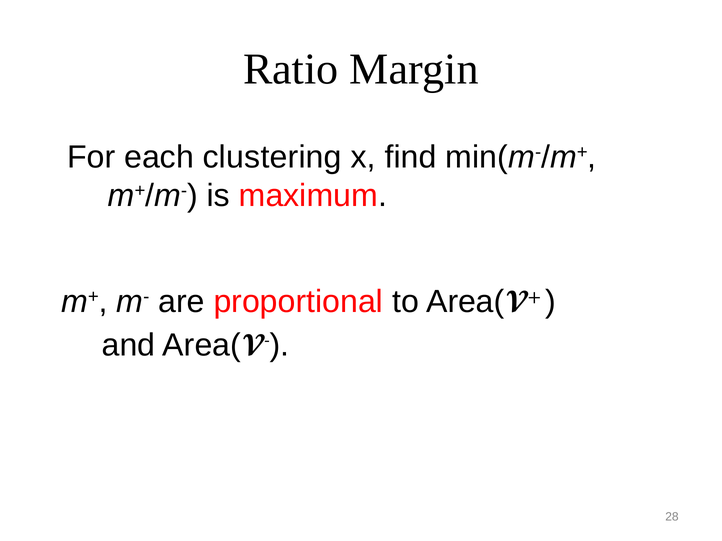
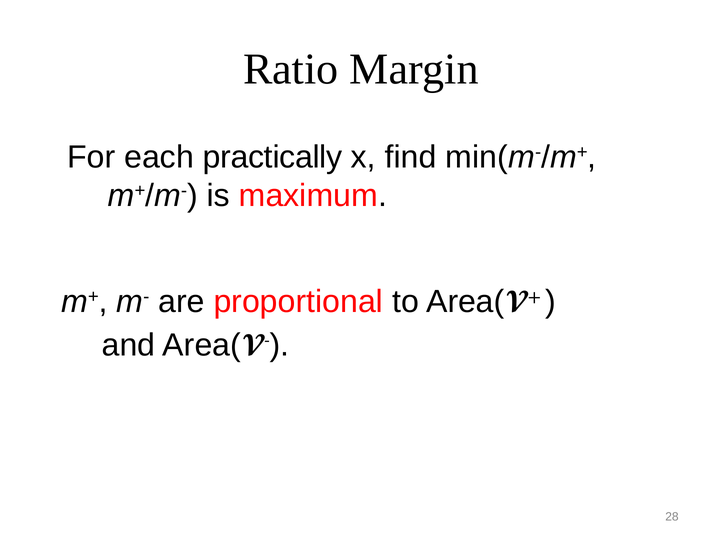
clustering: clustering -> practically (273, 157)
